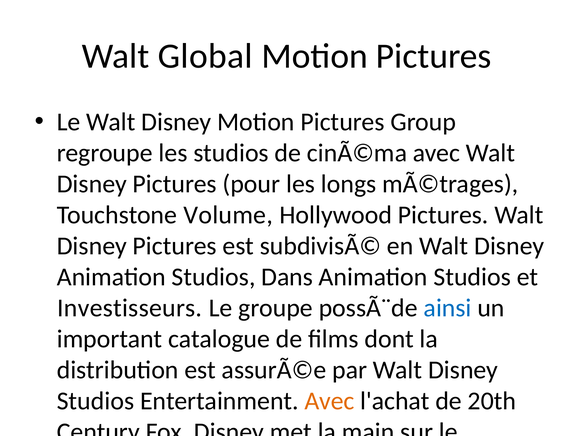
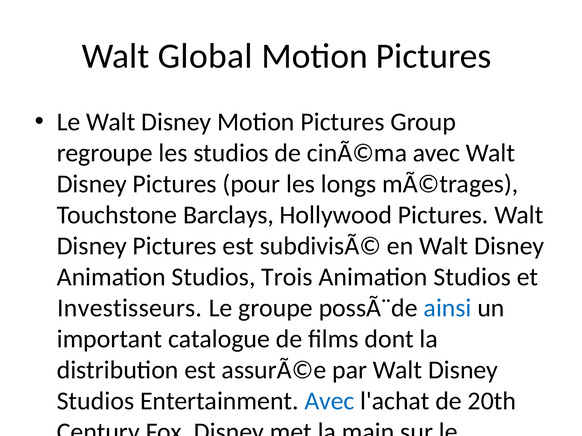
Volume: Volume -> Barclays (228, 215)
Dans: Dans -> Trois (287, 277)
Avec colour: orange -> blue (329, 402)
